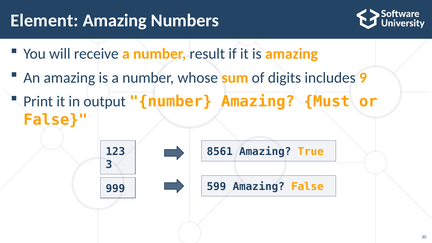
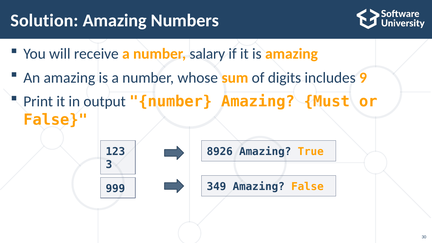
Element: Element -> Solution (45, 20)
result: result -> salary (207, 54)
8561: 8561 -> 8926 (220, 152)
599: 599 -> 349 (216, 187)
